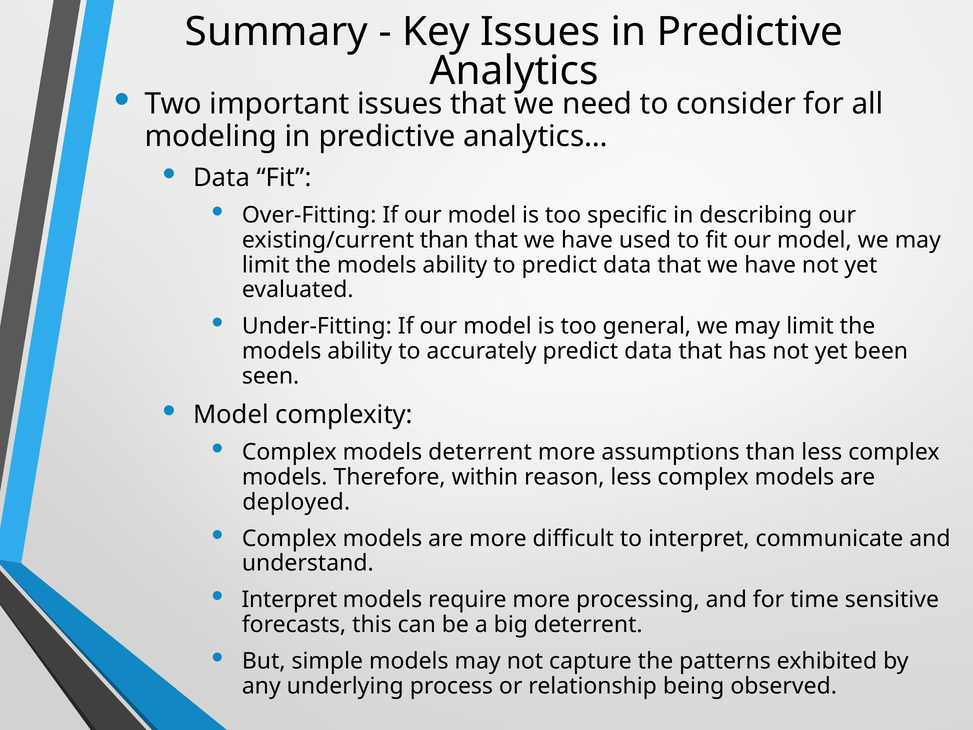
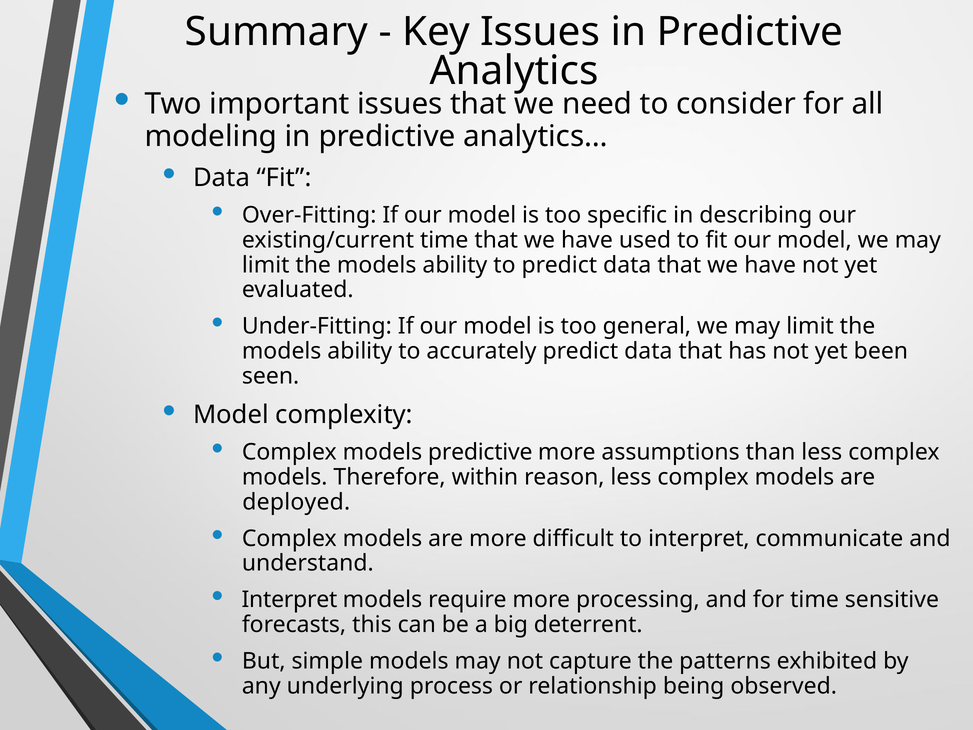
existing/current than: than -> time (444, 240)
models deterrent: deterrent -> predictive (480, 452)
